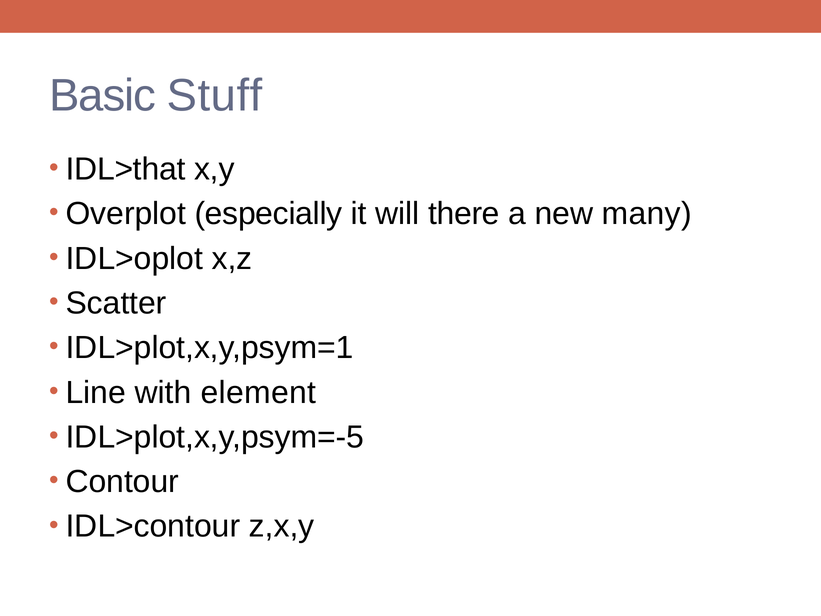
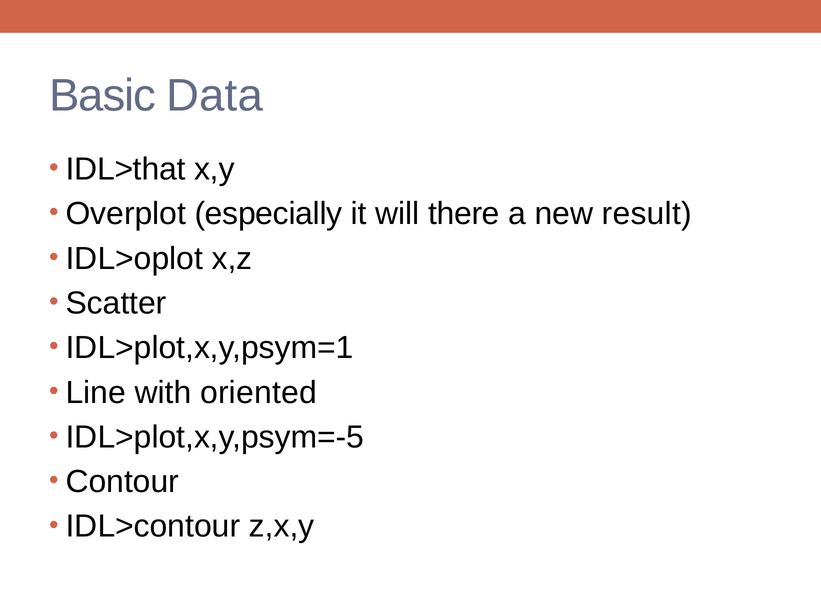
Stuff: Stuff -> Data (215, 96)
many: many -> result (647, 214)
element: element -> oriented (259, 392)
